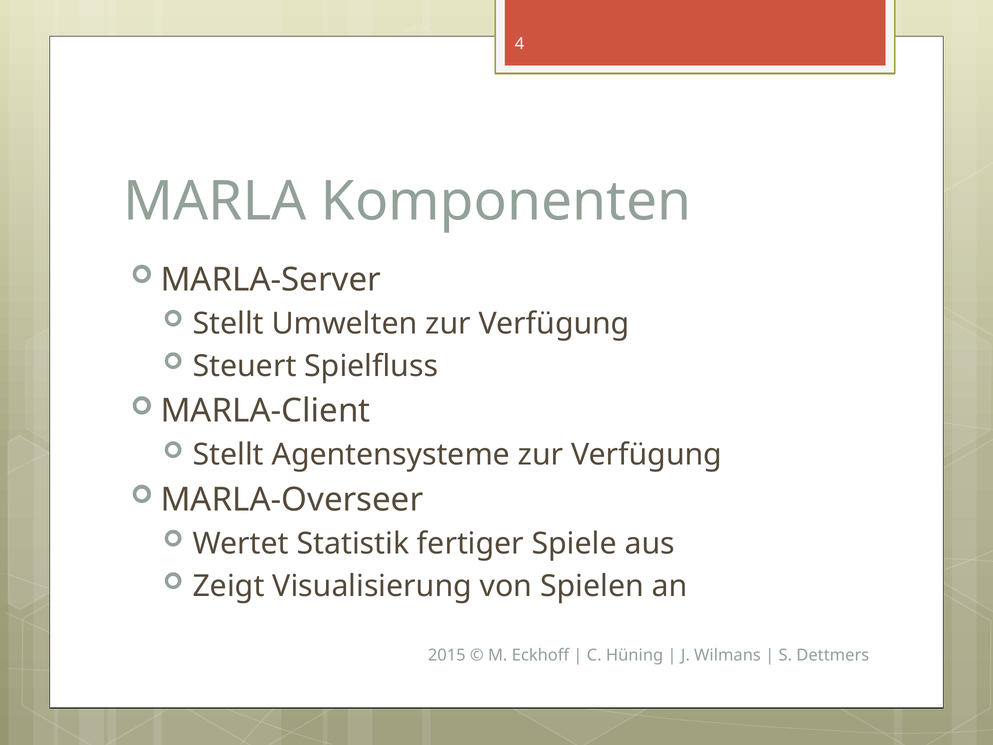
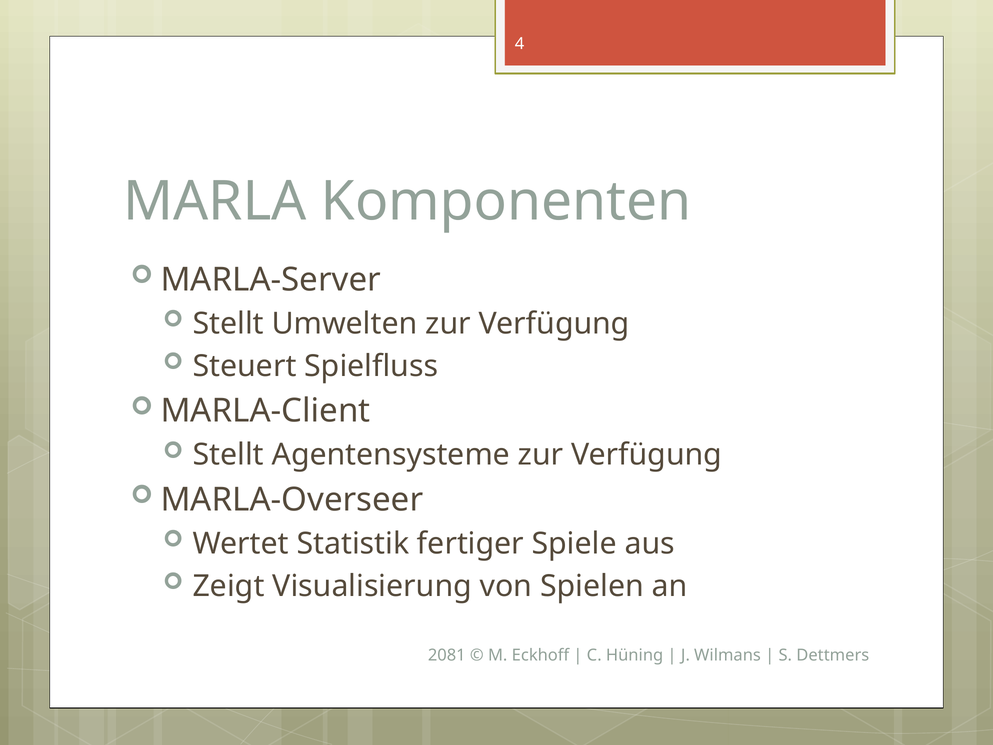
2015: 2015 -> 2081 (447, 655)
